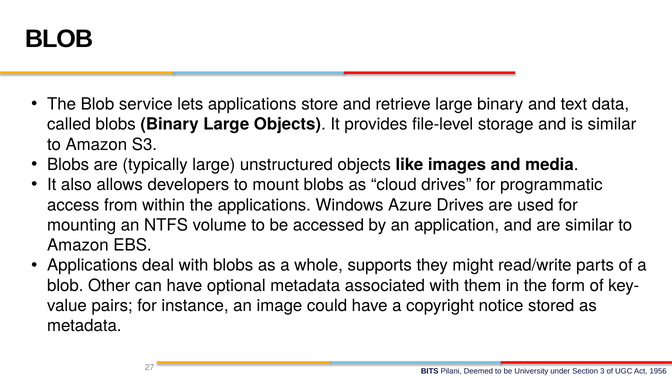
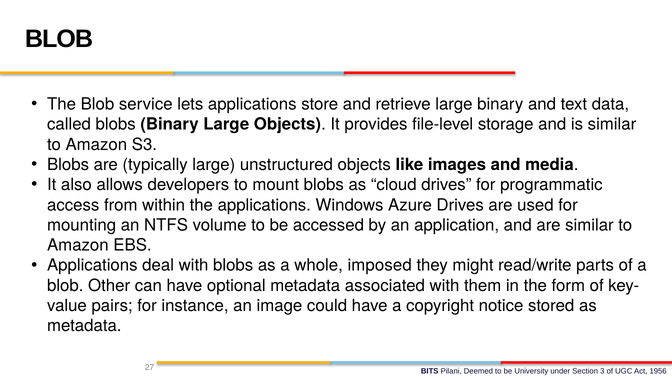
supports: supports -> imposed (380, 265)
